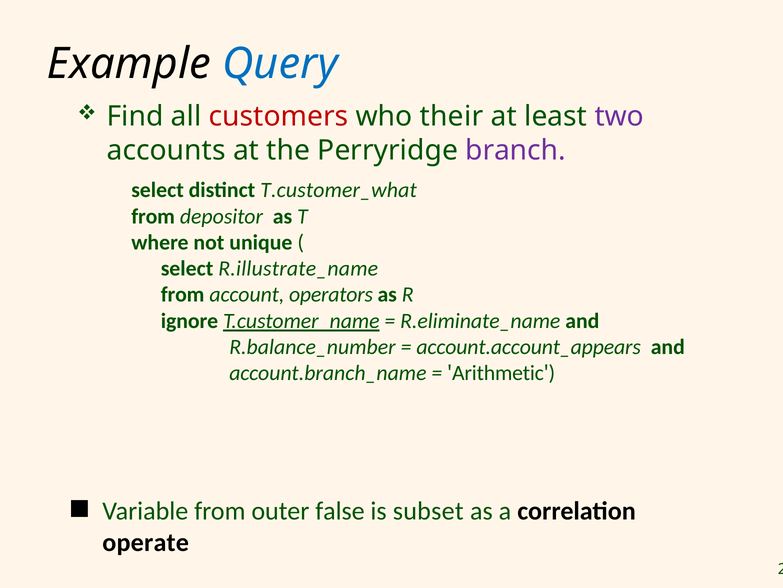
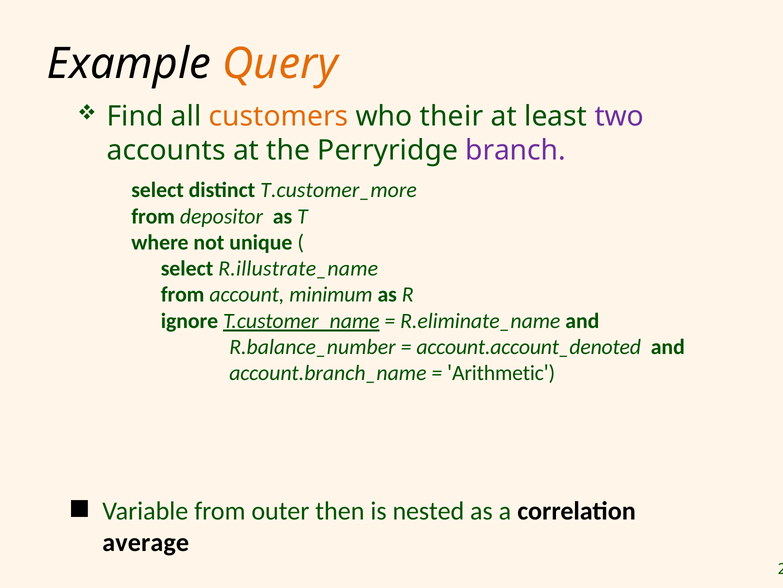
Query colour: blue -> orange (280, 64)
customers colour: red -> orange (279, 116)
T.customer_what: T.customer_what -> T.customer_more (339, 190)
operators: operators -> minimum (331, 294)
account.account_appears: account.account_appears -> account.account_denoted (529, 347)
false: false -> then (340, 511)
subset: subset -> nested (428, 511)
operate: operate -> average (146, 542)
